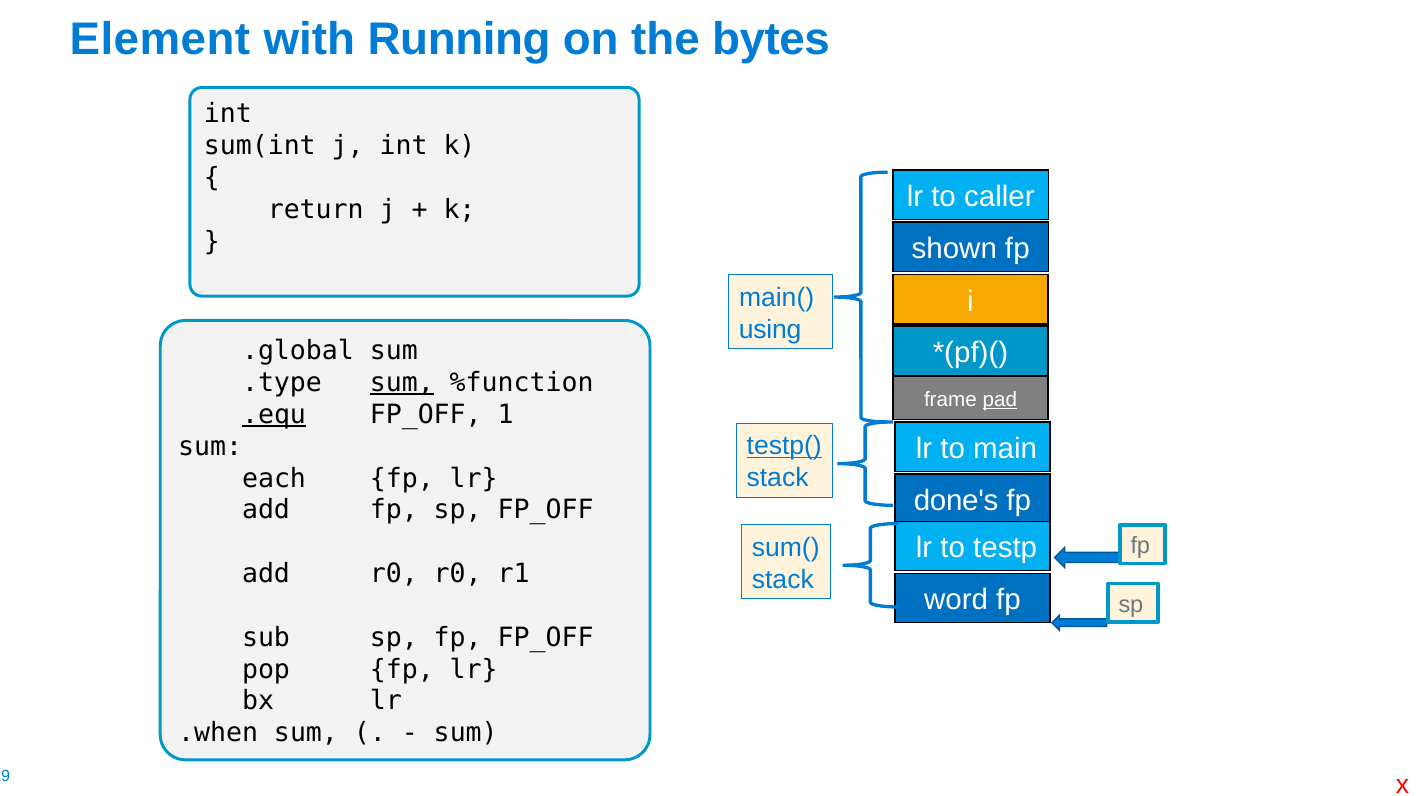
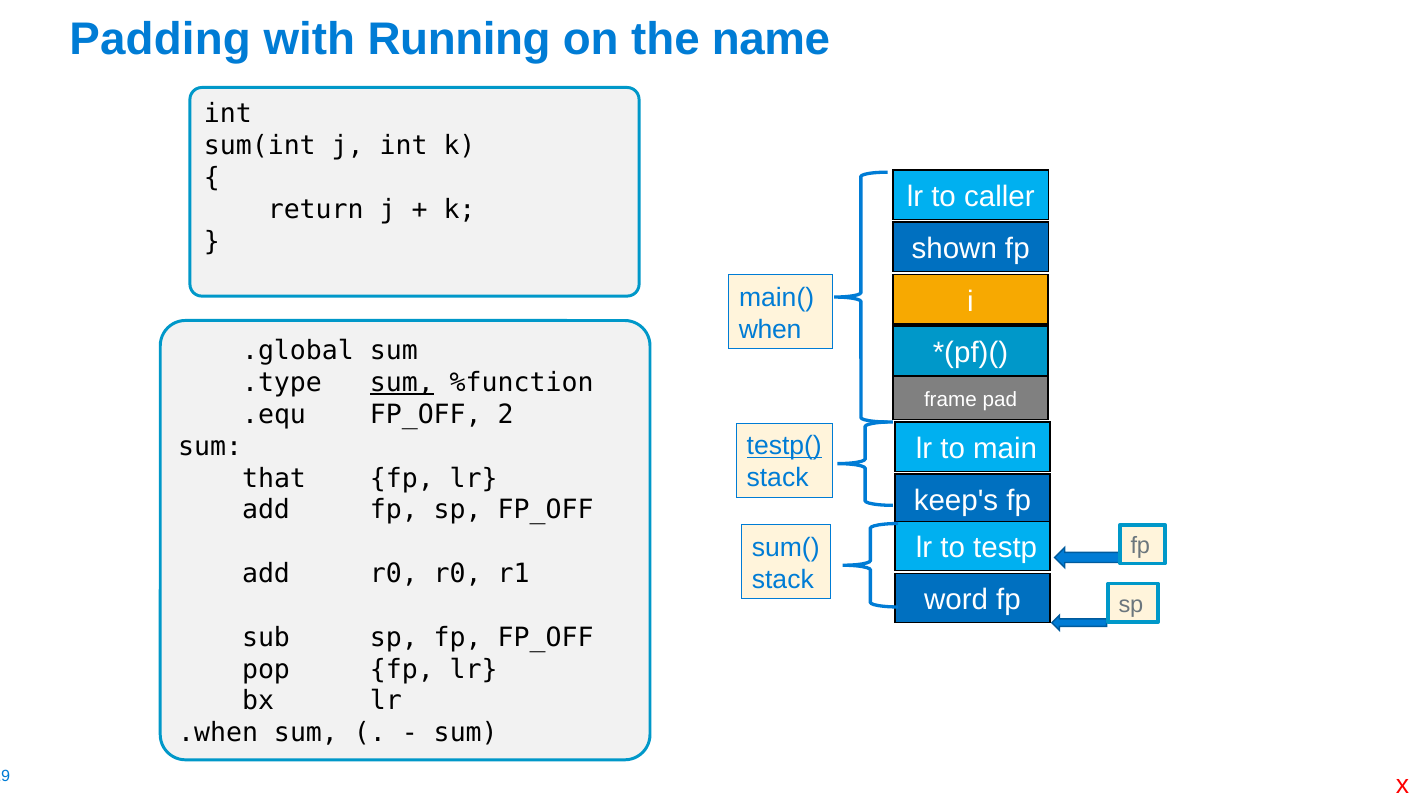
Element: Element -> Padding (160, 39)
bytes: bytes -> name (771, 39)
using: using -> when (770, 330)
pad underline: present -> none (1000, 400)
.equ underline: present -> none (274, 415)
1: 1 -> 2 (506, 415)
each: each -> that (274, 479)
done's: done's -> keep's (956, 501)
